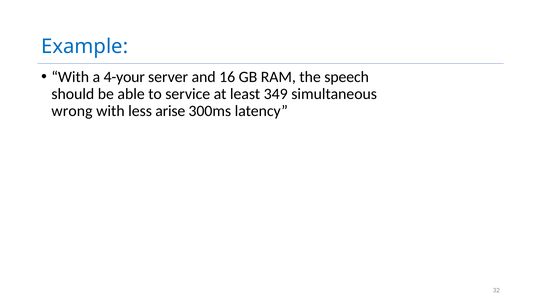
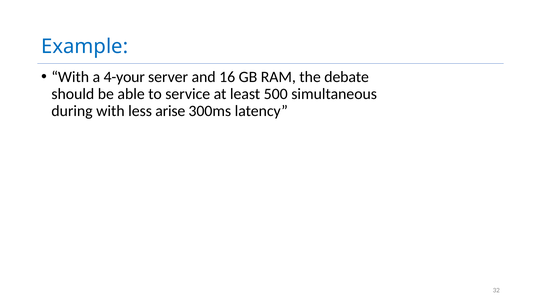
speech: speech -> debate (347, 77)
349: 349 -> 500 (276, 94)
wrong: wrong -> during (72, 111)
